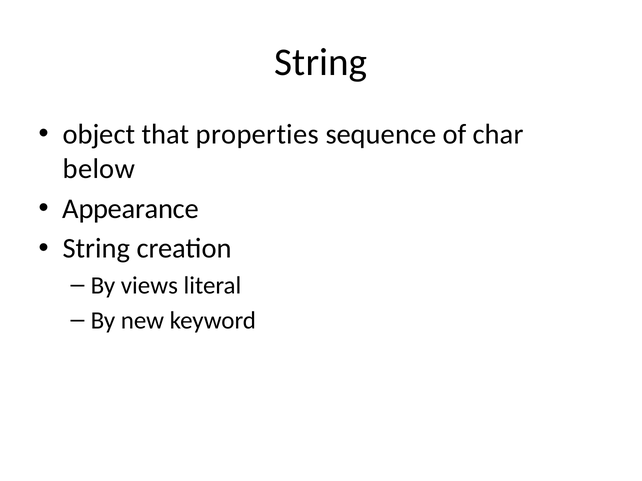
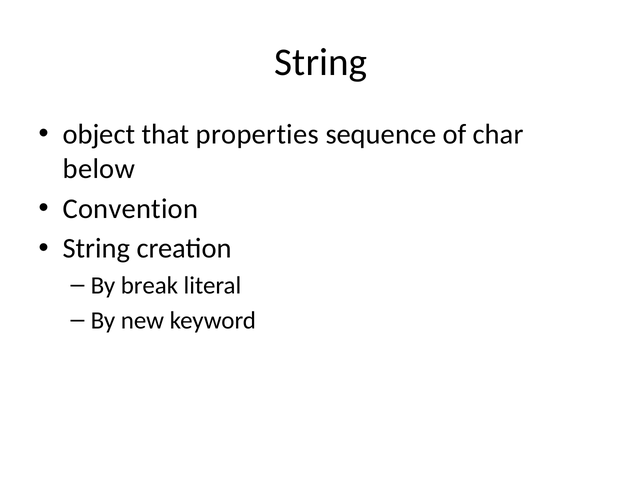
Appearance: Appearance -> Convention (130, 209)
views: views -> break (149, 286)
